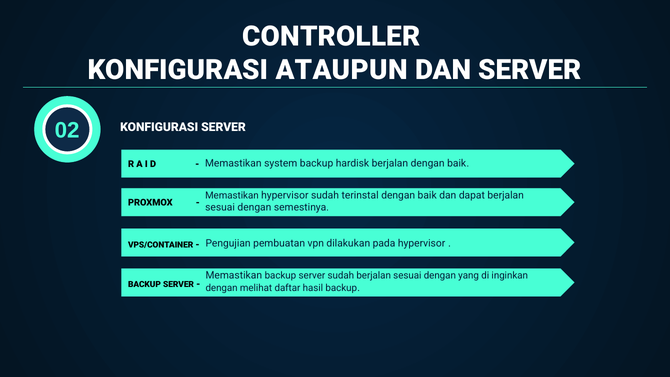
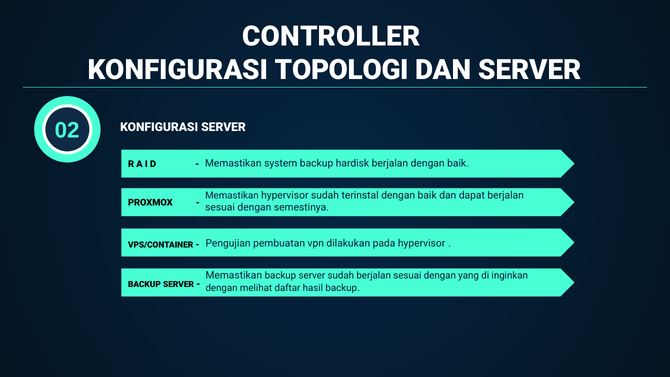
ATAUPUN: ATAUPUN -> TOPOLOGI (342, 70)
